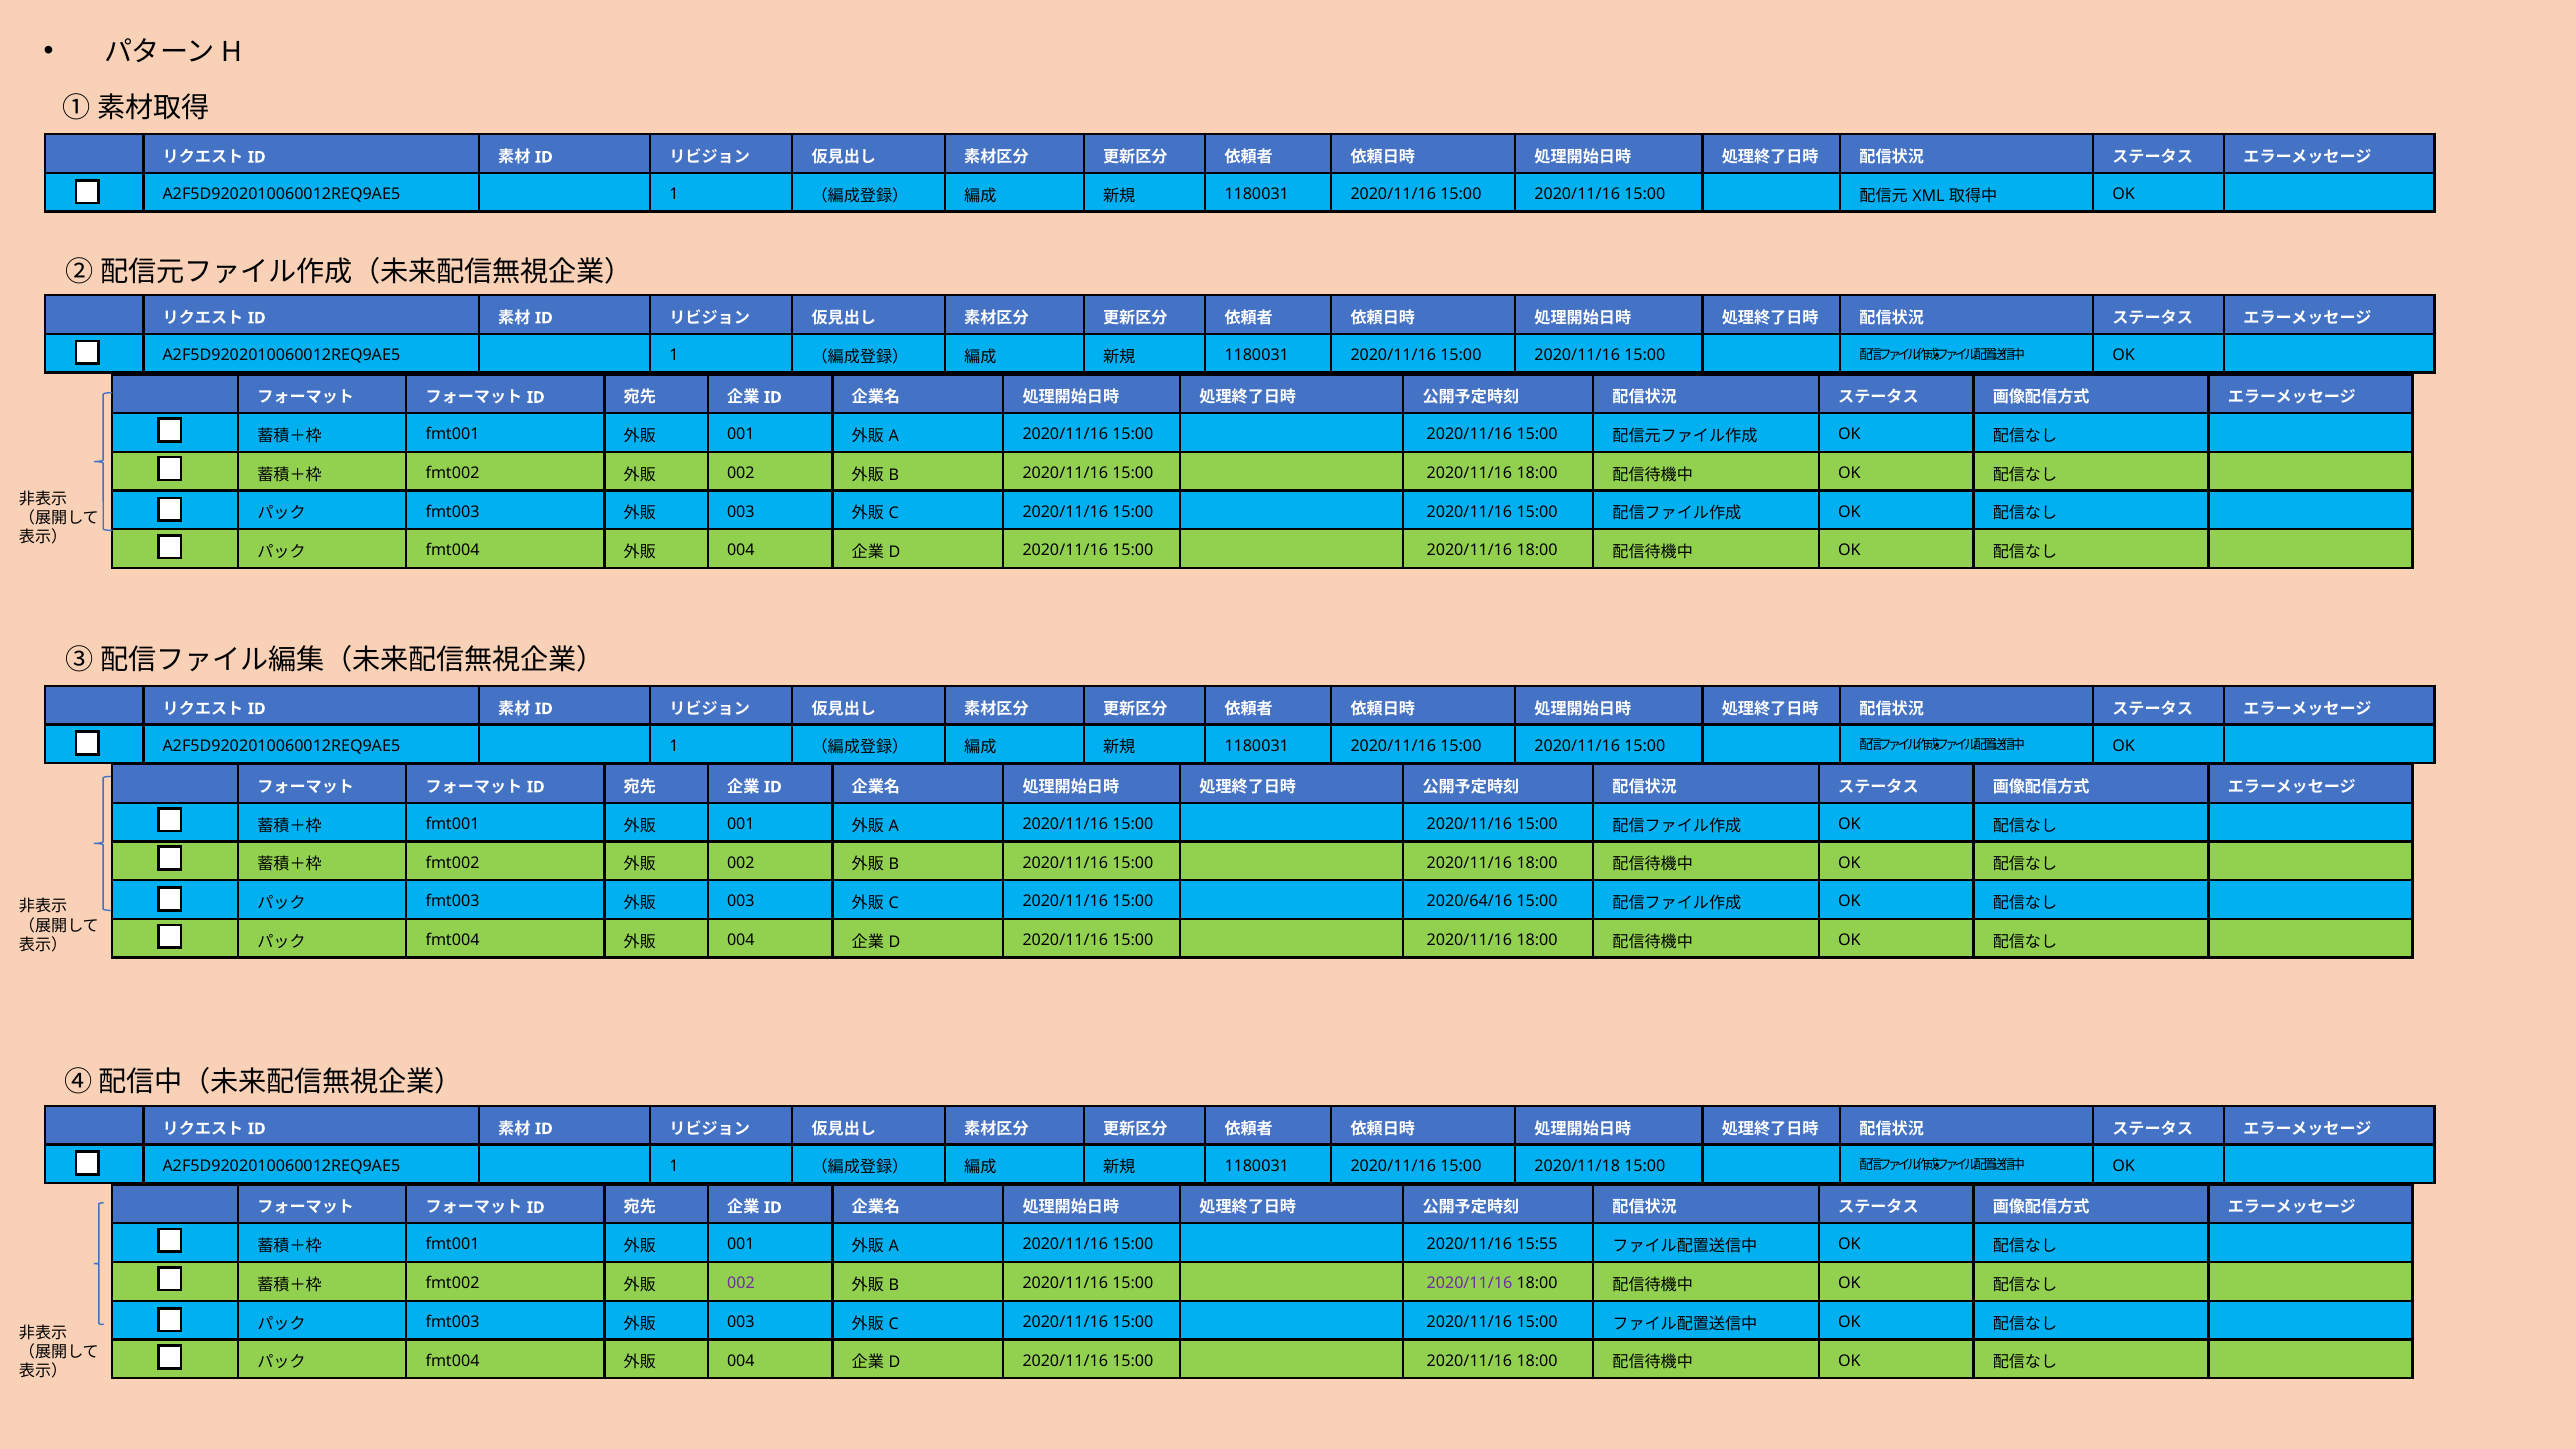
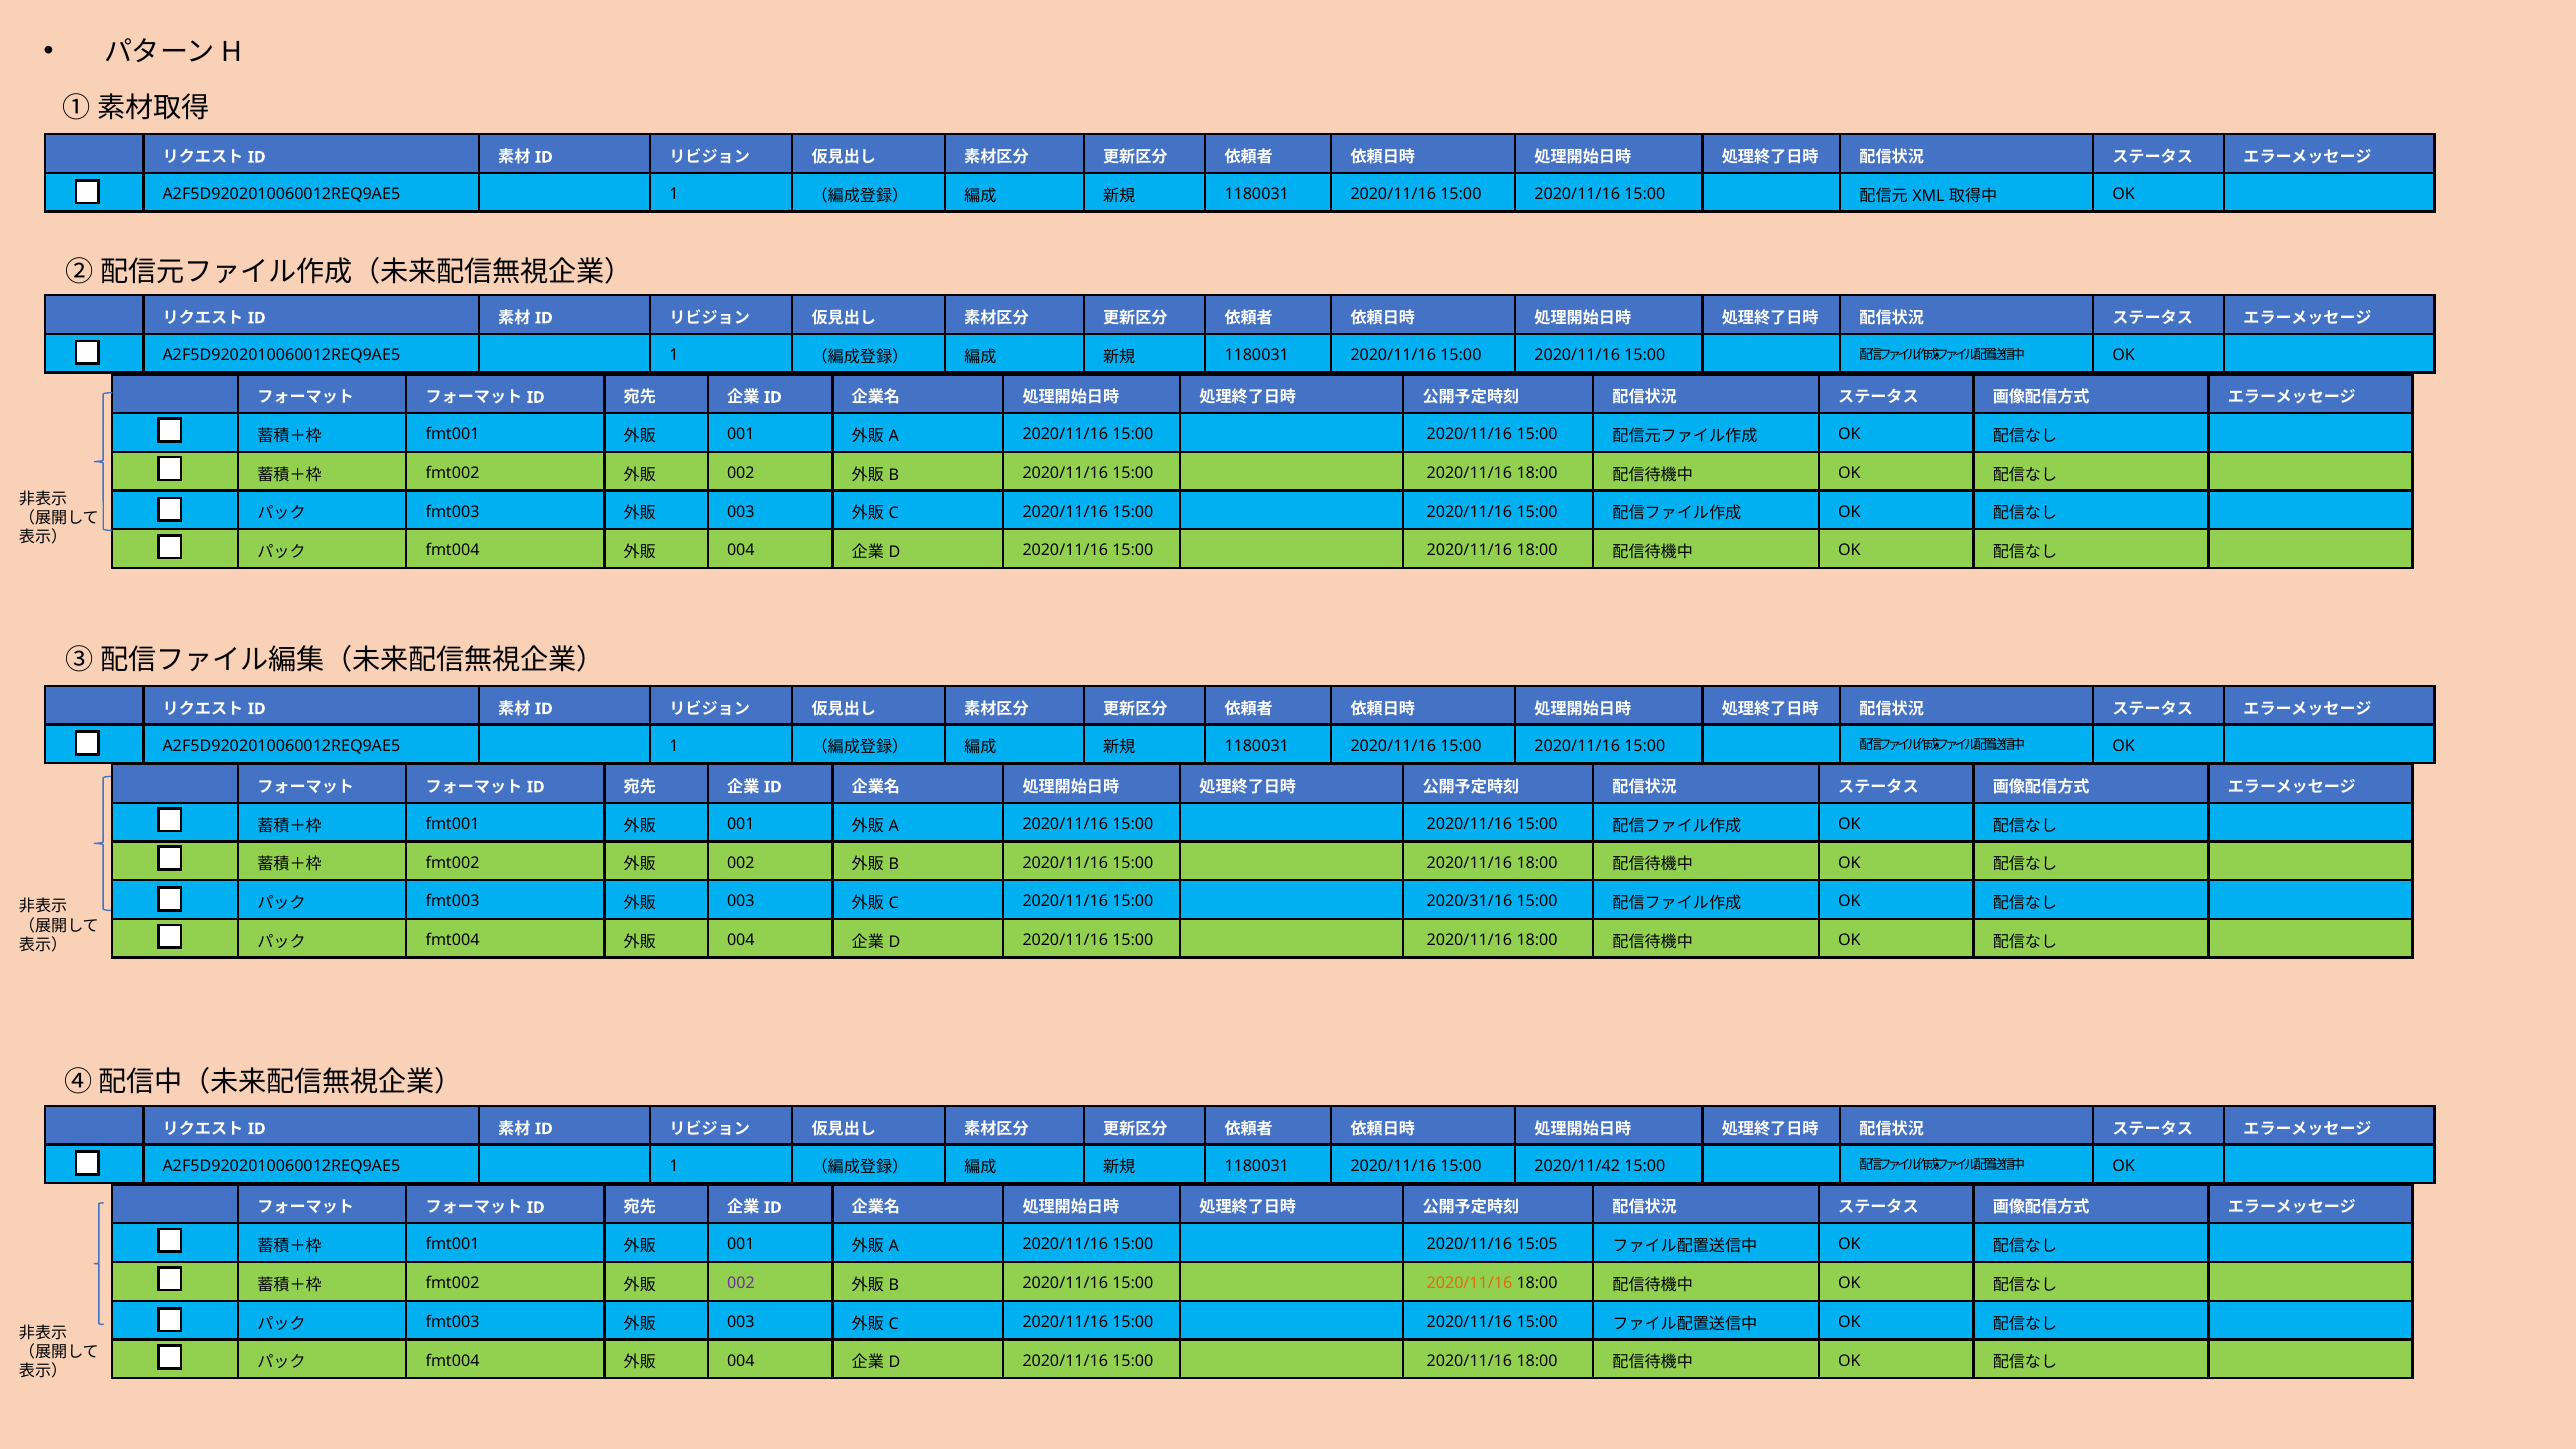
2020/64/16: 2020/64/16 -> 2020/31/16 (1469, 901)
2020/11/18: 2020/11/18 -> 2020/11/42 (1577, 1166)
15:55: 15:55 -> 15:05 (1537, 1245)
2020/11/16 colour: purple -> orange (1469, 1283)
